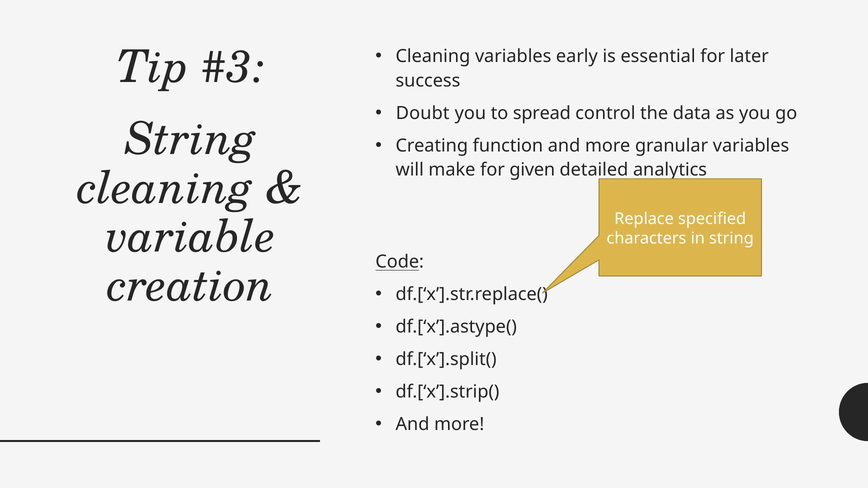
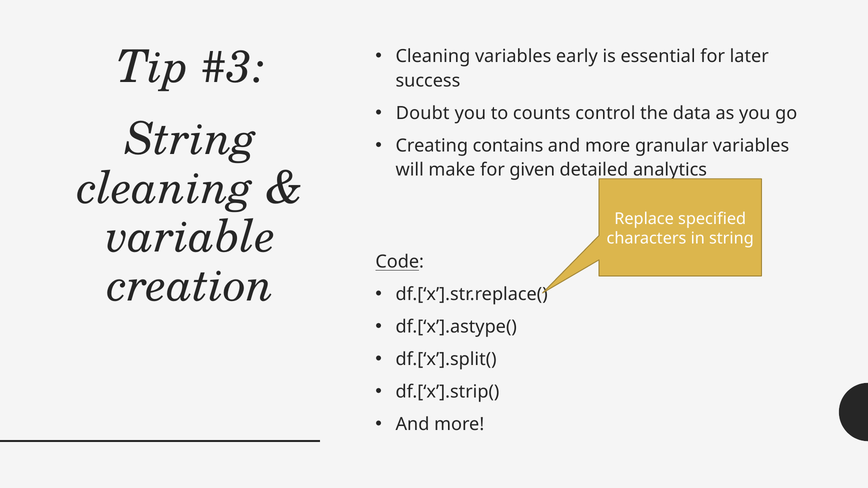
spread: spread -> counts (542, 113)
function: function -> contains (508, 146)
